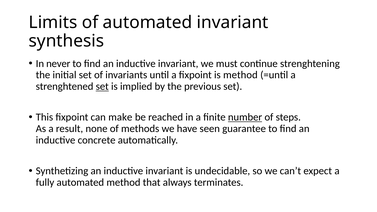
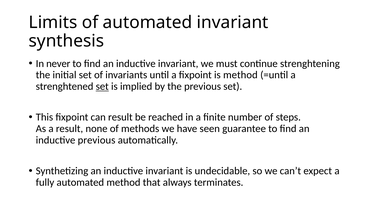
can make: make -> result (120, 117)
number underline: present -> none (245, 117)
inductive concrete: concrete -> previous (97, 140)
